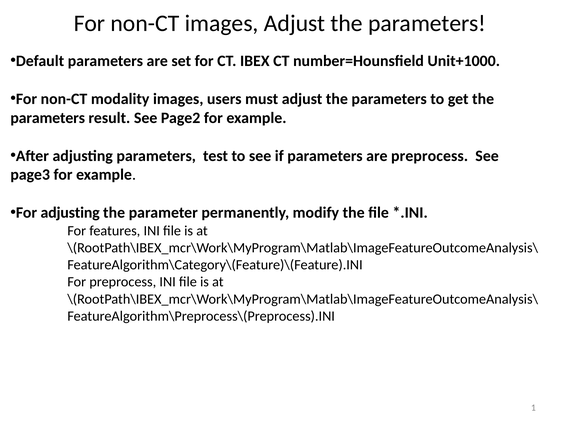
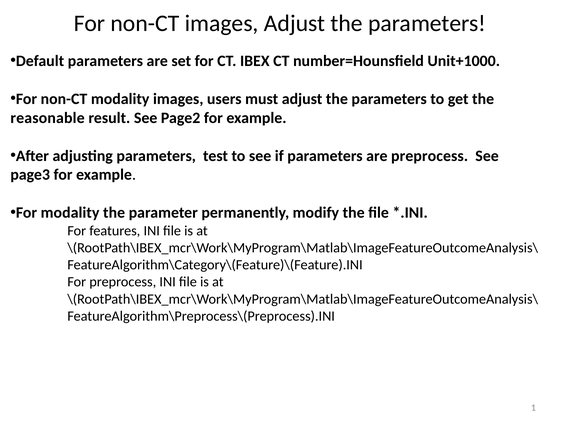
parameters: parameters -> reasonable (48, 118)
For adjusting: adjusting -> modality (70, 213)
